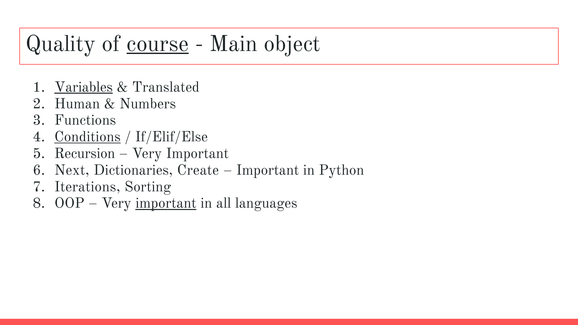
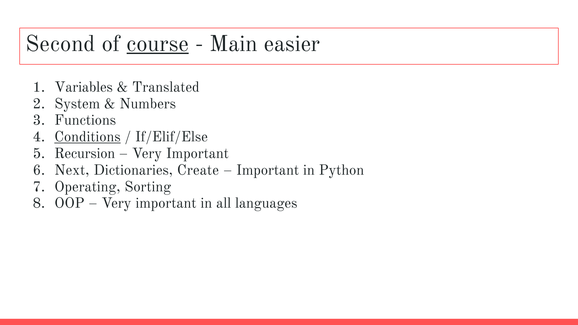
Quality: Quality -> Second (60, 44)
object: object -> easier (292, 44)
Variables underline: present -> none (84, 87)
Human: Human -> System (77, 104)
Iterations: Iterations -> Operating (87, 187)
important underline: present -> none (166, 203)
